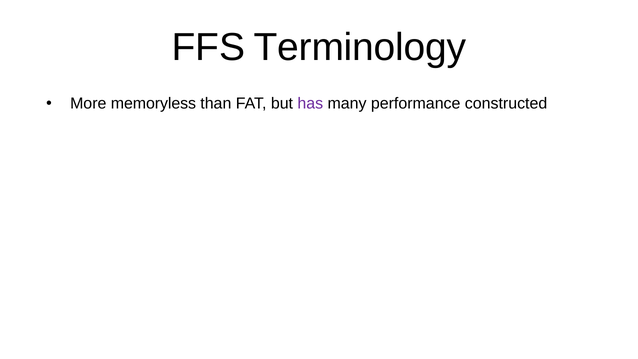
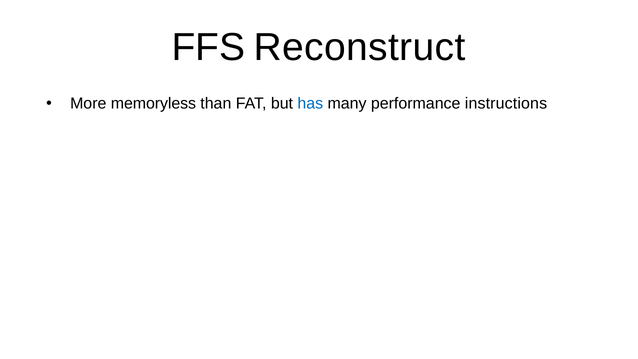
Terminology: Terminology -> Reconstruct (360, 47)
has colour: purple -> blue (310, 104)
constructed: constructed -> instructions (506, 104)
